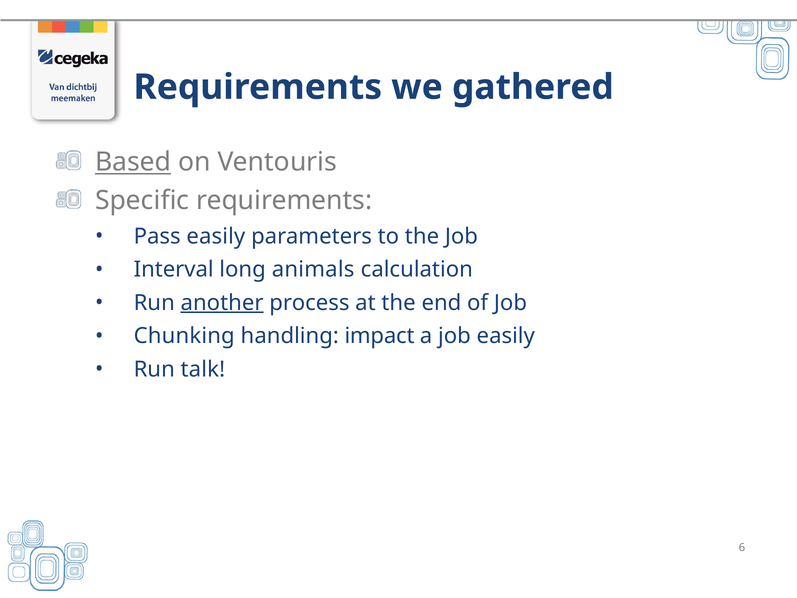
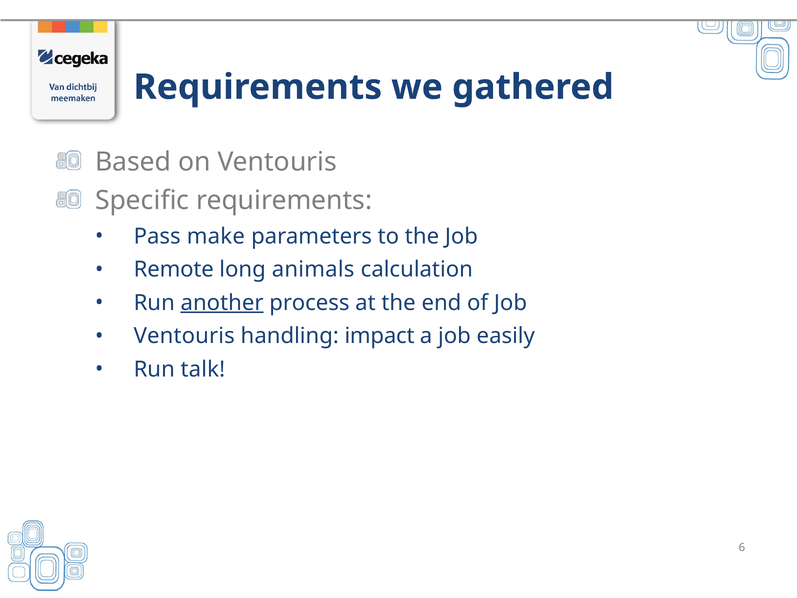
Based underline: present -> none (133, 162)
Pass easily: easily -> make (216, 236)
Interval: Interval -> Remote (174, 269)
Chunking: Chunking -> Ventouris (184, 336)
